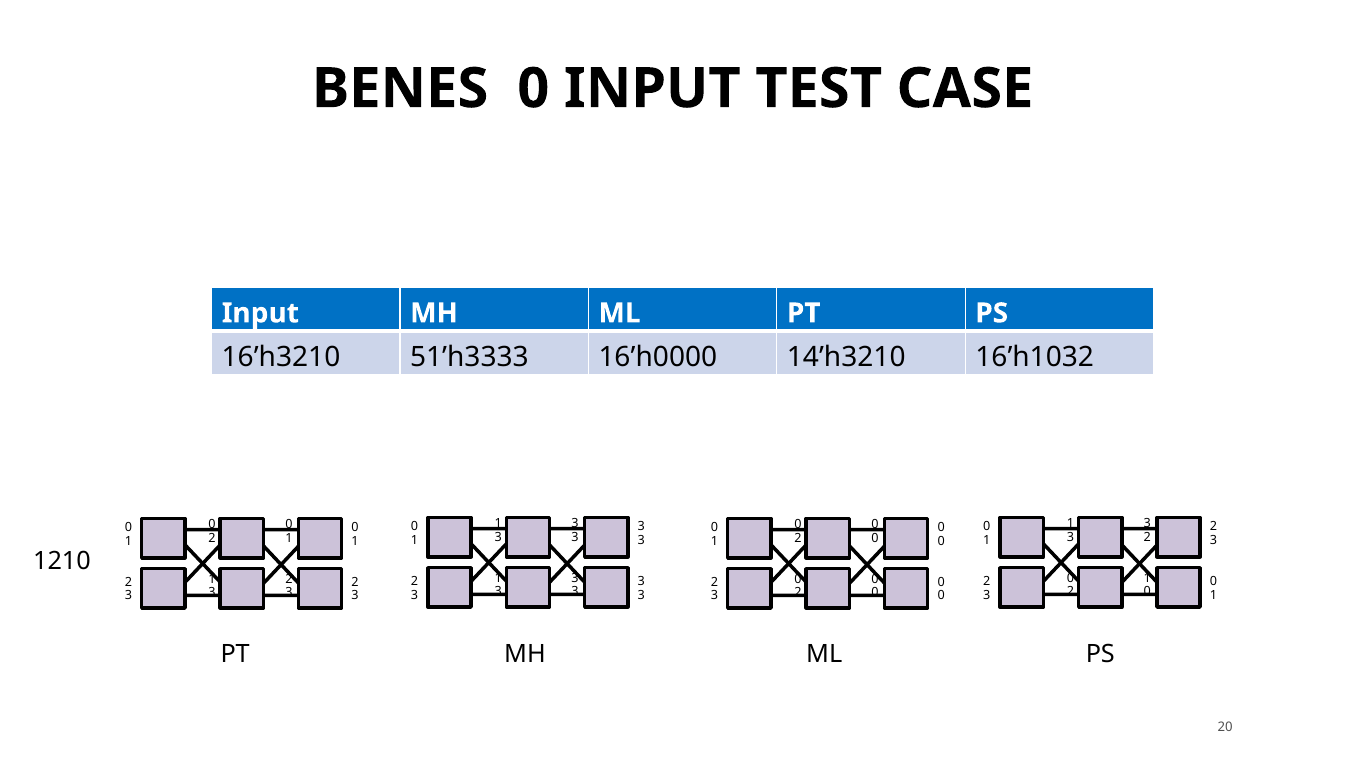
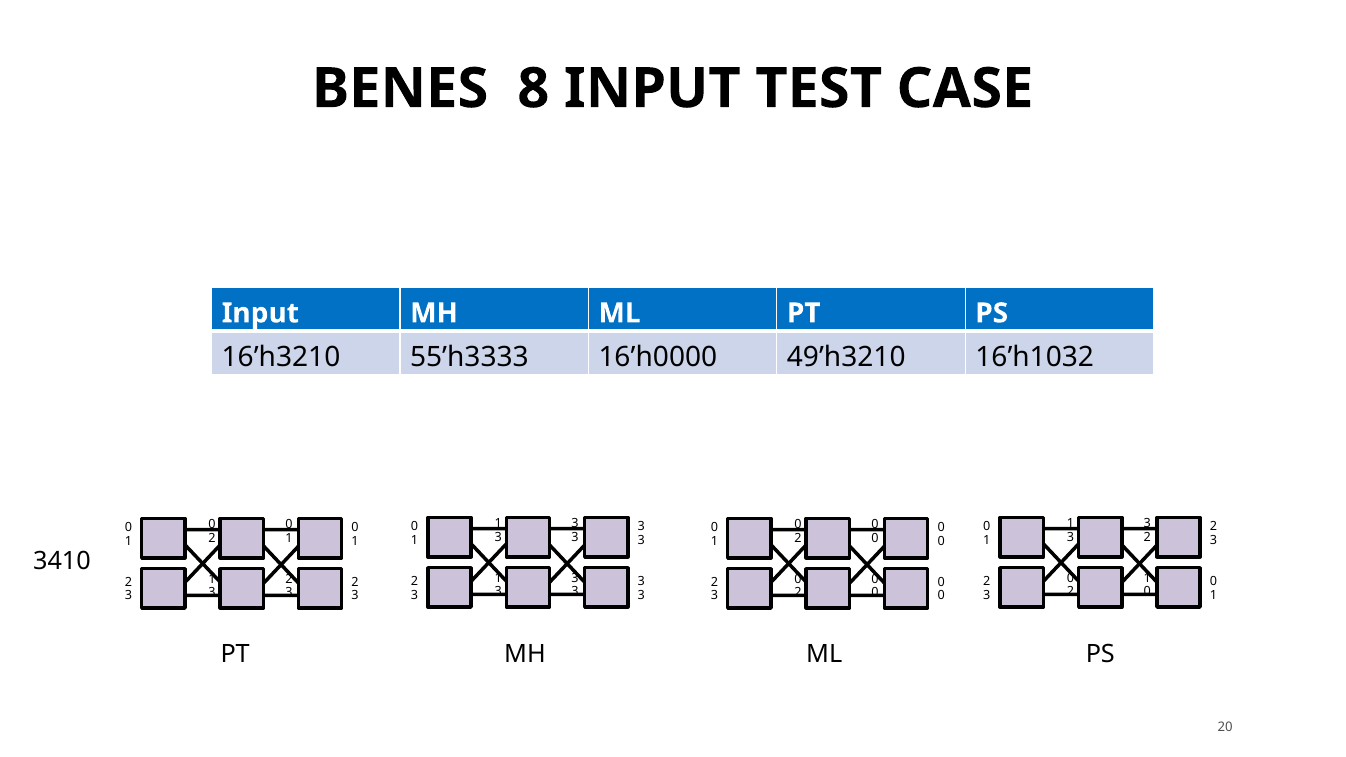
BENES 0: 0 -> 8 (533, 89)
51’h3333: 51’h3333 -> 55’h3333 (469, 357)
14’h3210: 14’h3210 -> 49’h3210 (846, 357)
1210: 1210 -> 3410 (62, 561)
